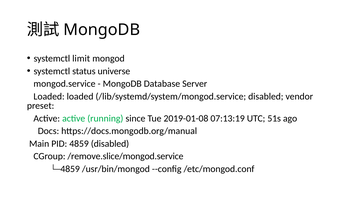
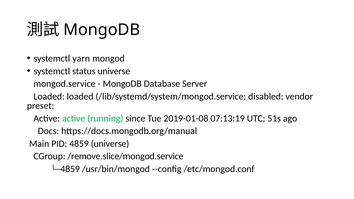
limit: limit -> yarn (81, 59)
4859 disabled: disabled -> universe (110, 144)
